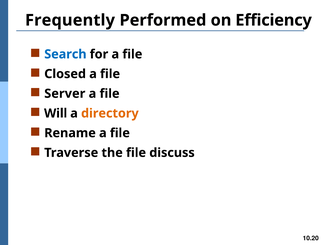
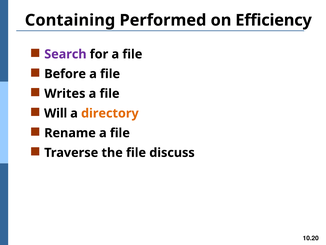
Frequently: Frequently -> Containing (70, 20)
Search colour: blue -> purple (65, 54)
Closed: Closed -> Before (65, 74)
Server: Server -> Writes (65, 93)
